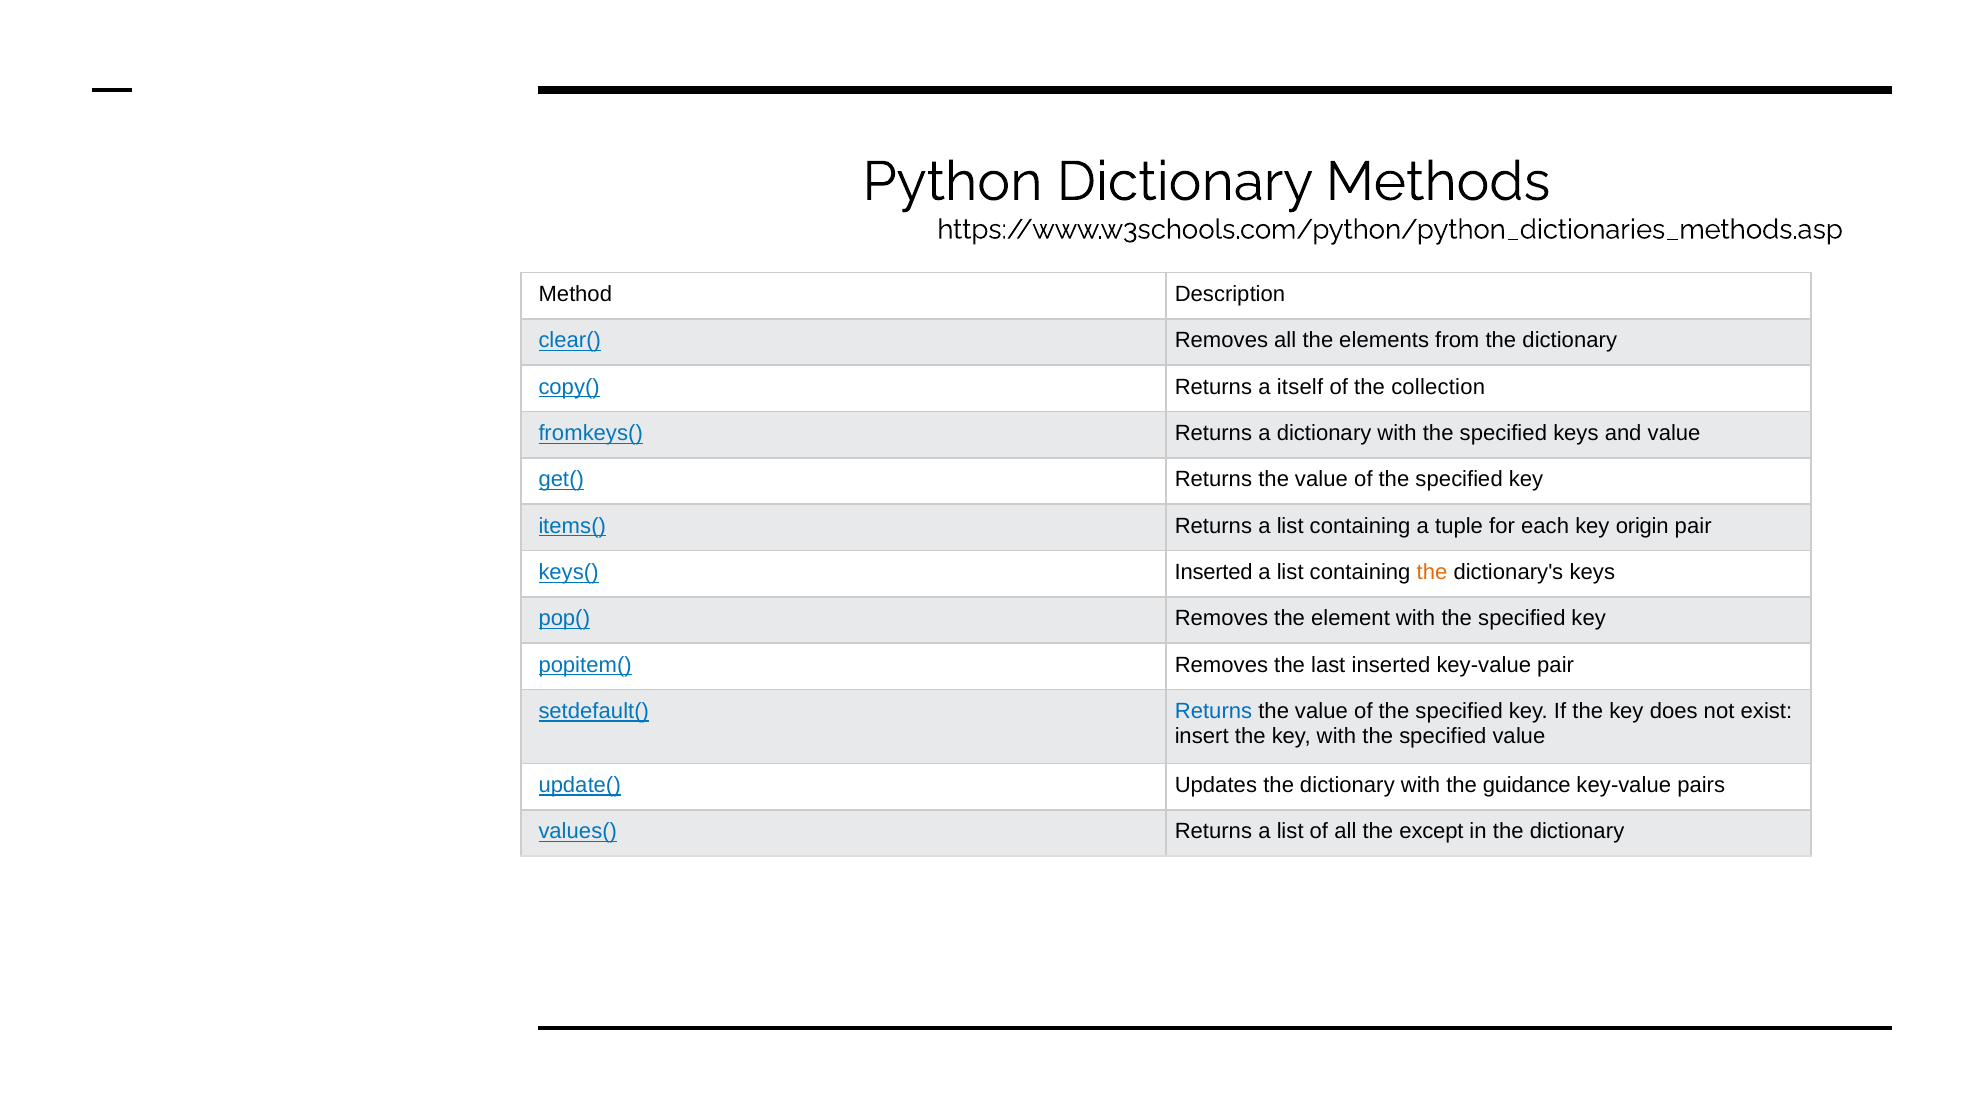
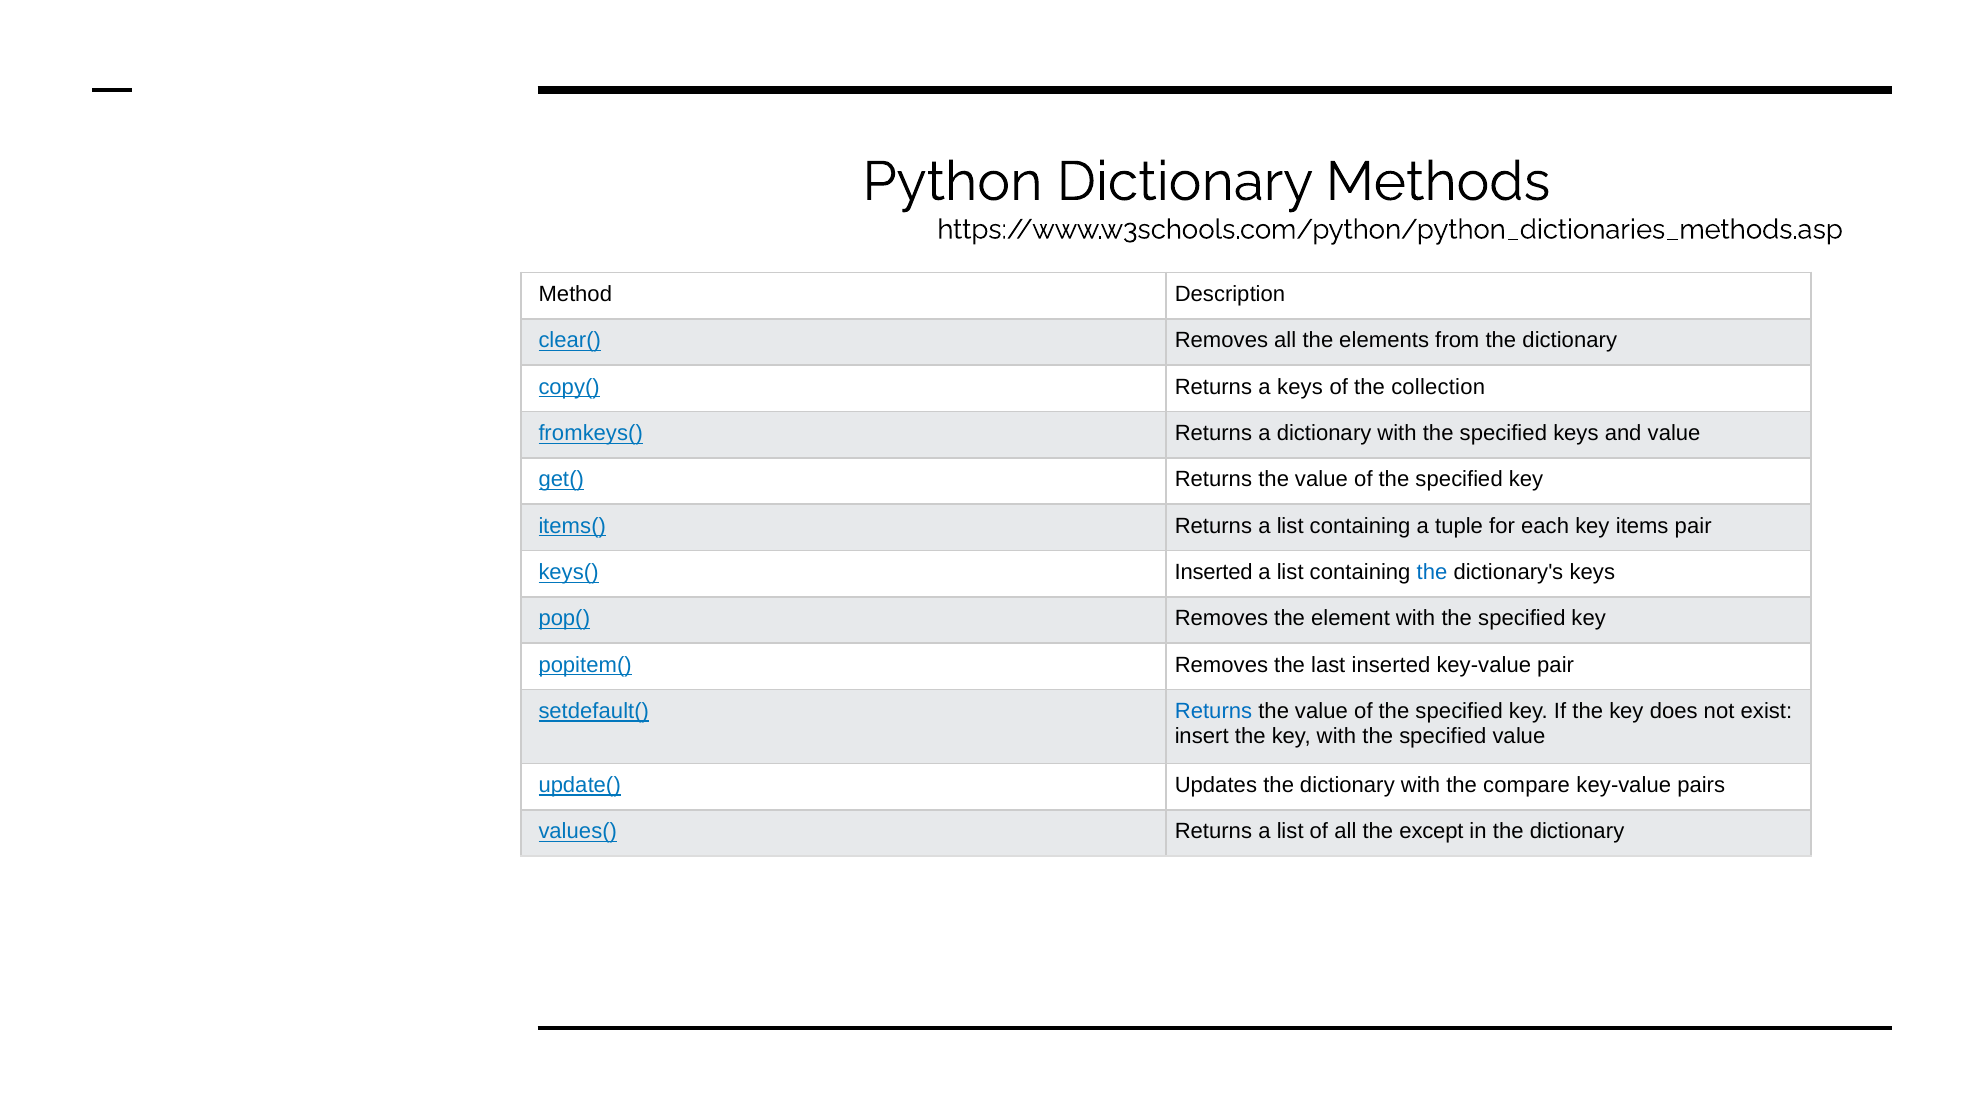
a itself: itself -> keys (1300, 387)
origin: origin -> items (1642, 526)
the colour: orange -> blue (1432, 572)
guidance: guidance -> compare (1527, 785)
